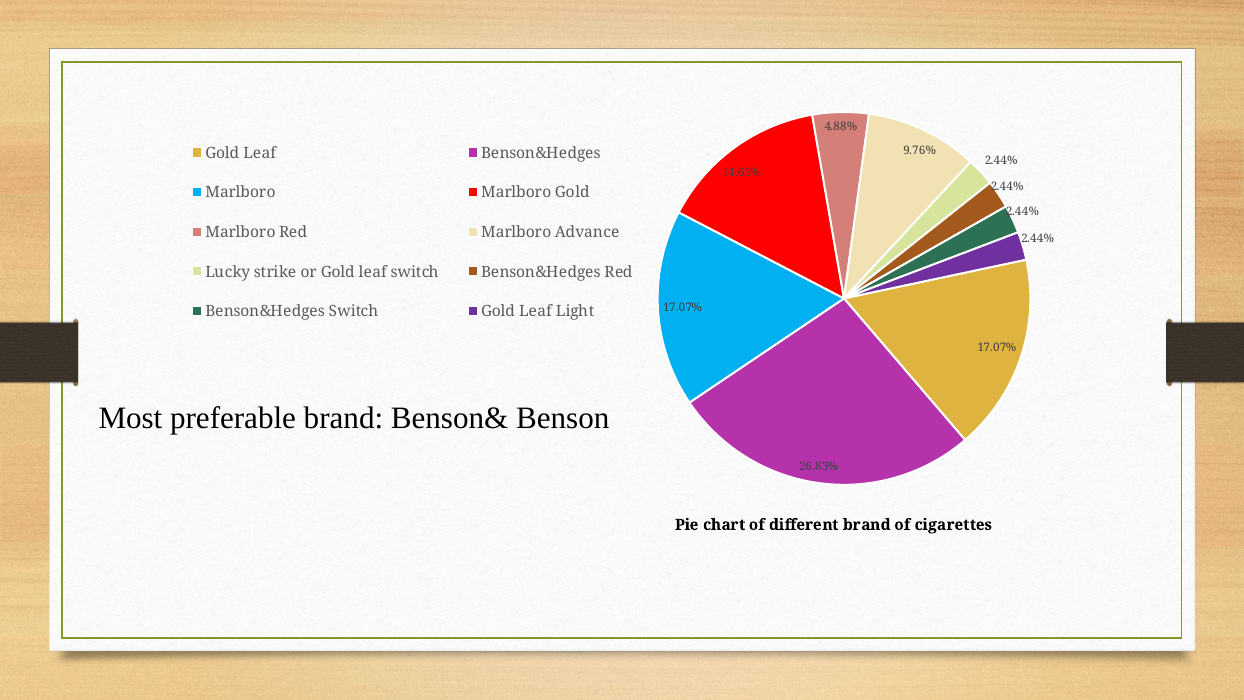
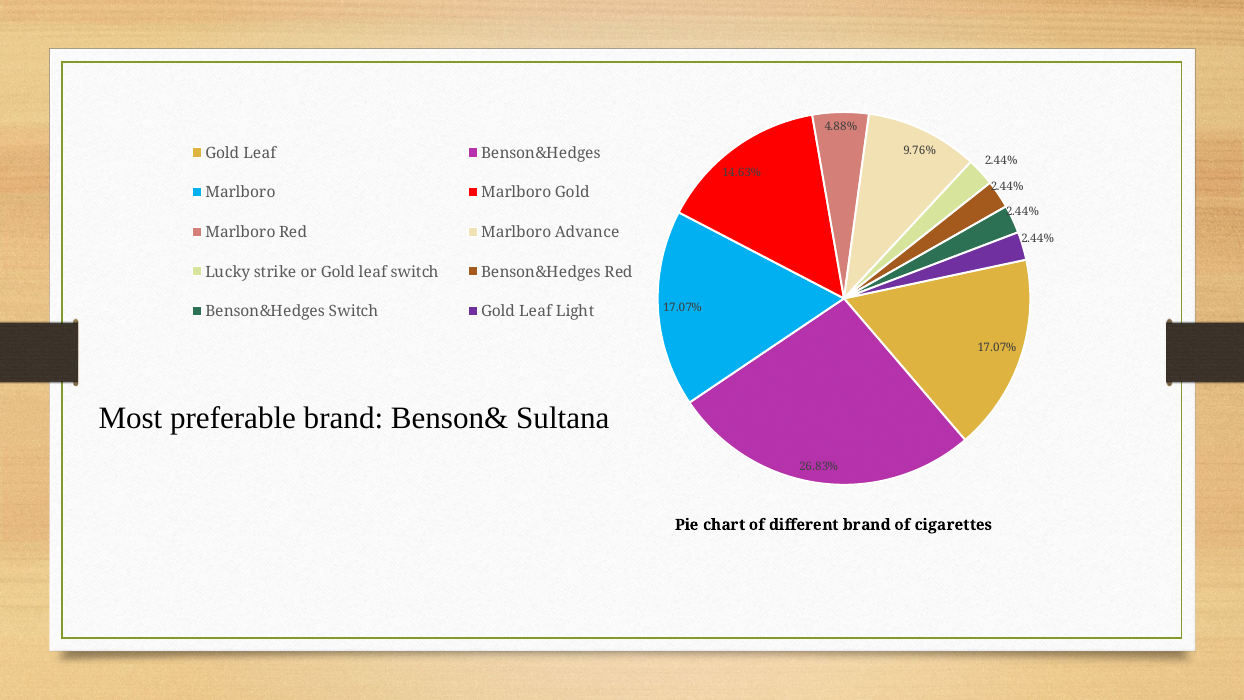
Benson: Benson -> Sultana (563, 418)
